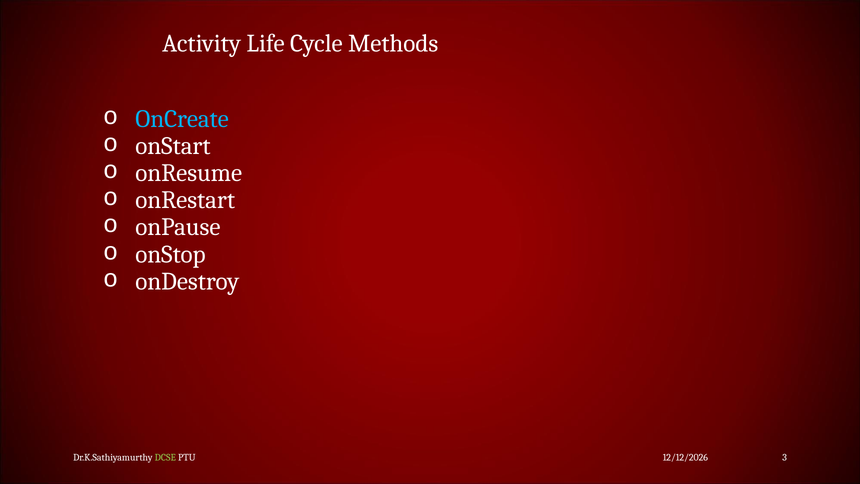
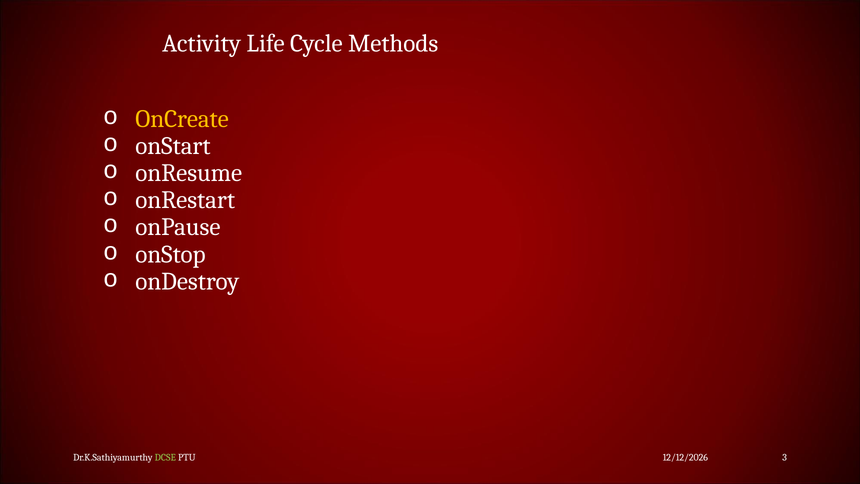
OnCreate colour: light blue -> yellow (182, 119)
